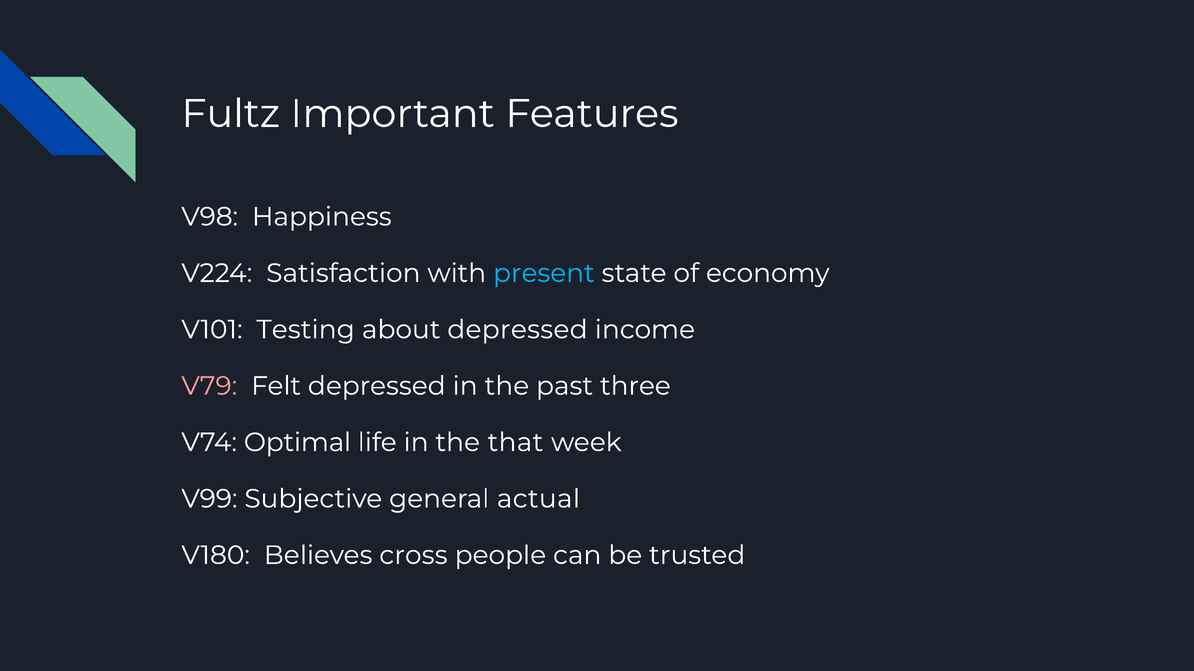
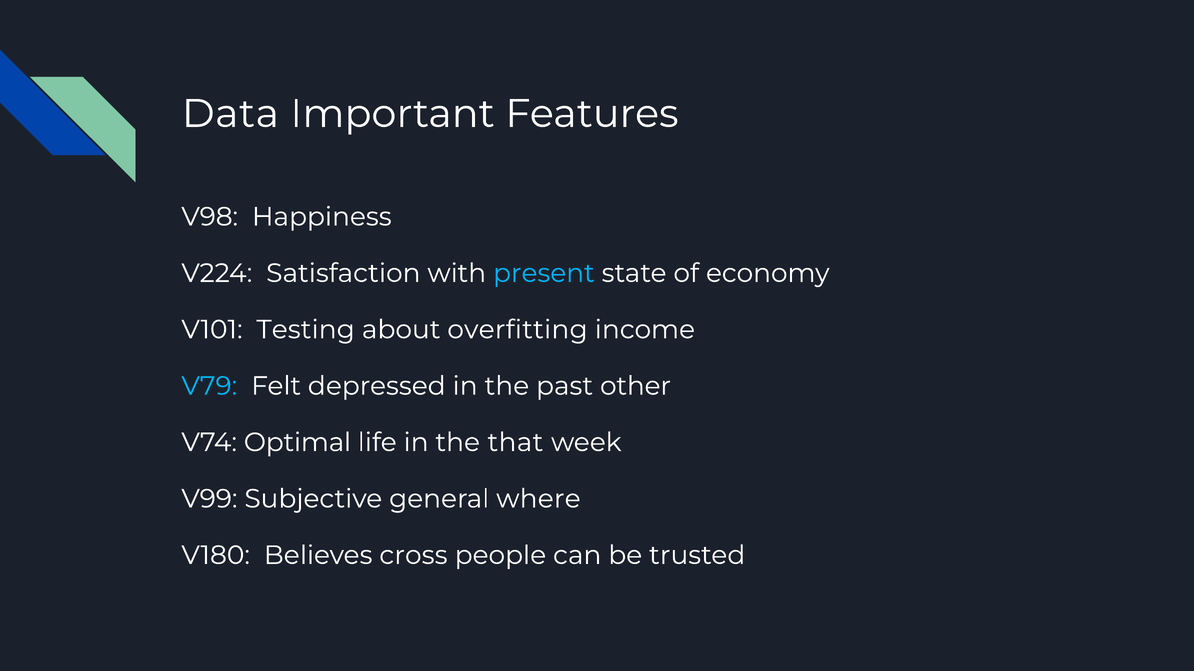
Fultz: Fultz -> Data (230, 114)
about depressed: depressed -> overfitting (517, 330)
V79 colour: pink -> light blue (209, 386)
three: three -> other (635, 386)
actual: actual -> where (538, 499)
